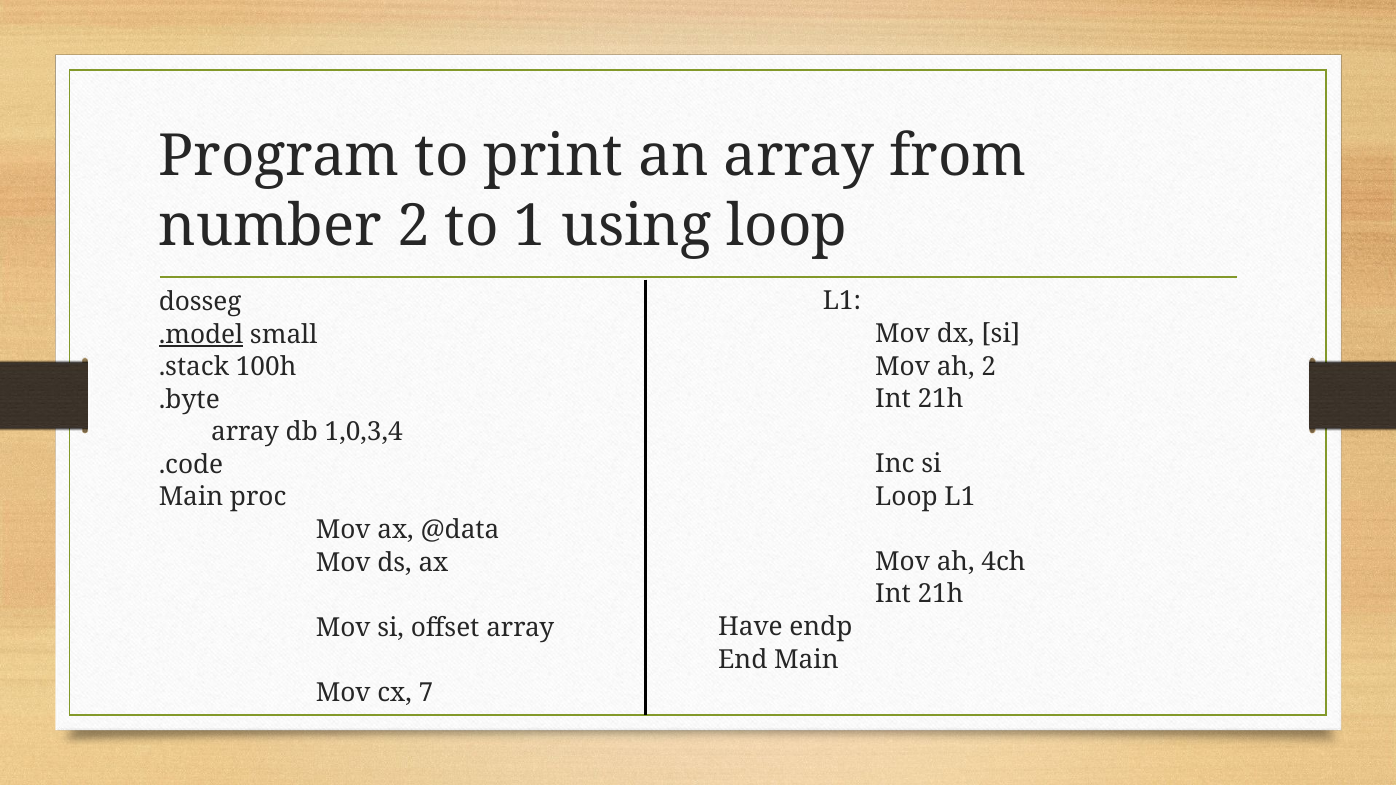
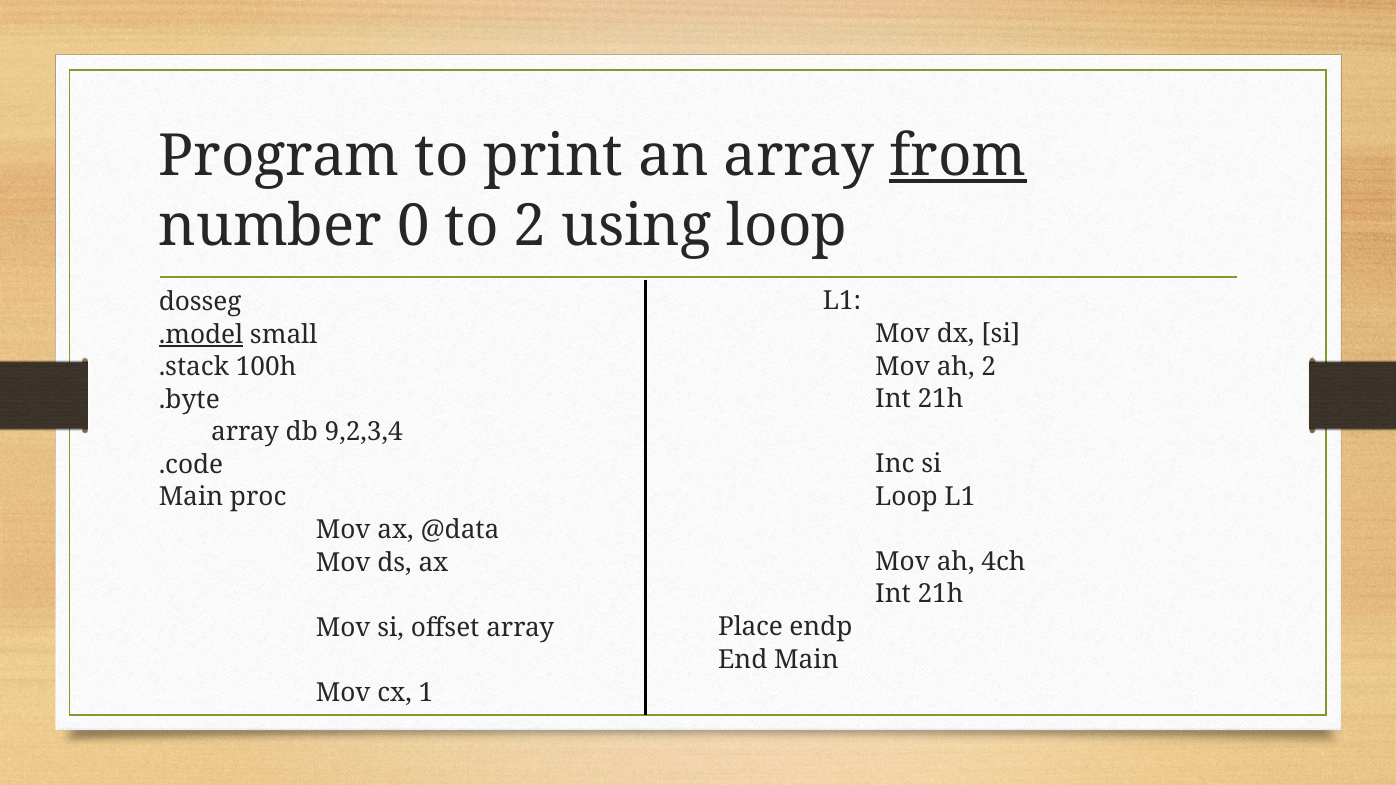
from underline: none -> present (958, 156)
number 2: 2 -> 0 (413, 226)
to 1: 1 -> 2 (530, 226)
1,0,3,4: 1,0,3,4 -> 9,2,3,4 (364, 432)
Have: Have -> Place (751, 627)
7: 7 -> 1 (426, 693)
